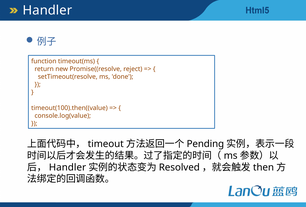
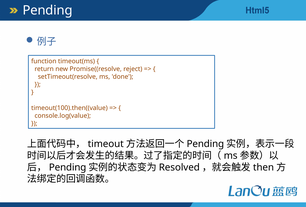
Handler: Handler -> Pending (48, 10)
Handler: Handler -> Pending (68, 167)
